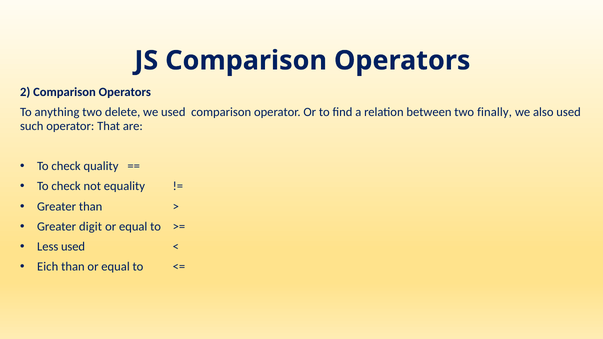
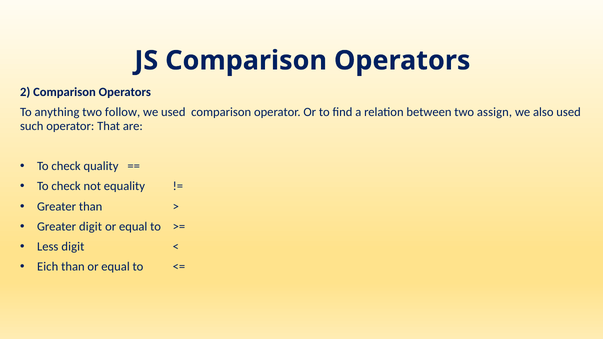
delete: delete -> follow (123, 112)
finally: finally -> assign (495, 112)
Less used: used -> digit (73, 247)
